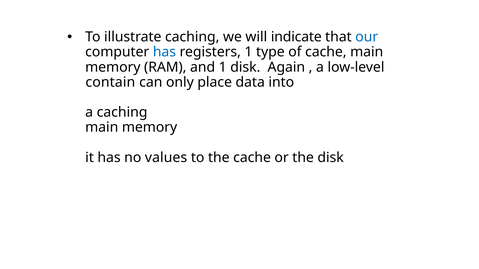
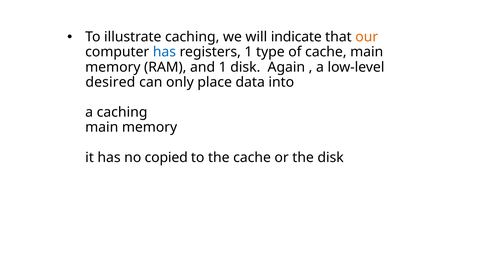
our colour: blue -> orange (367, 37)
contain: contain -> desired (110, 82)
values: values -> copied (166, 158)
